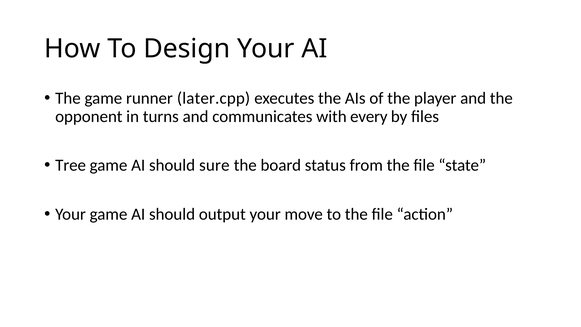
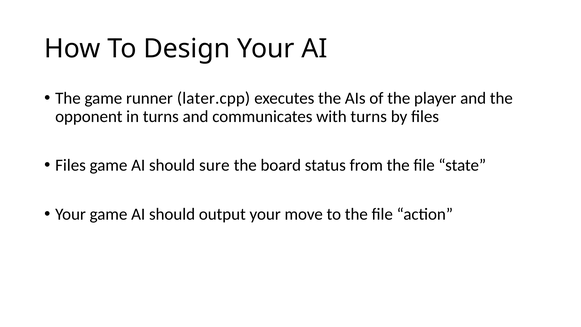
with every: every -> turns (369, 117)
Tree: Tree -> Files (71, 165)
